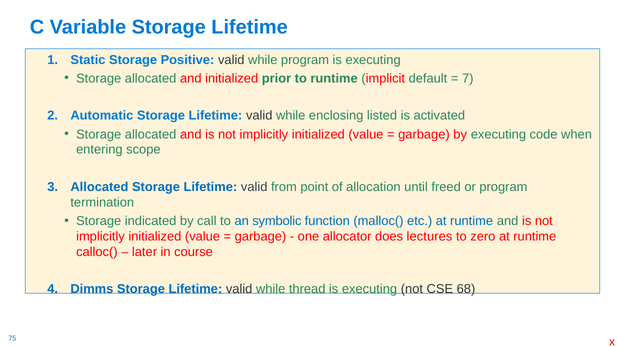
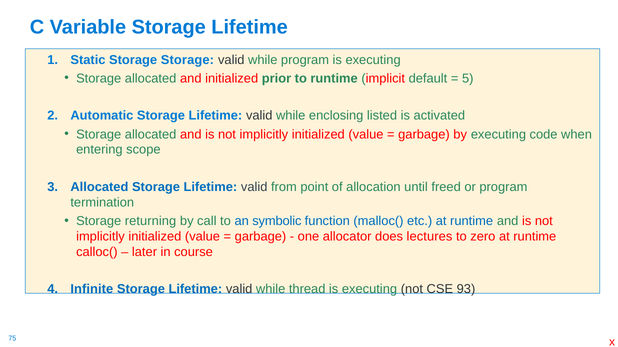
Storage Positive: Positive -> Storage (187, 60)
7: 7 -> 5 (468, 79)
indicated: indicated -> returning (151, 221)
Dimms: Dimms -> Infinite (92, 290)
68: 68 -> 93 (466, 290)
